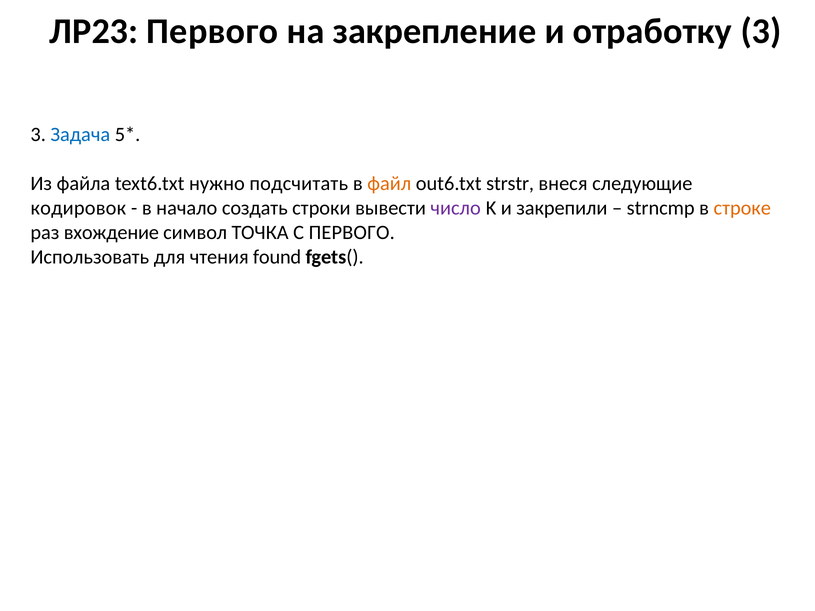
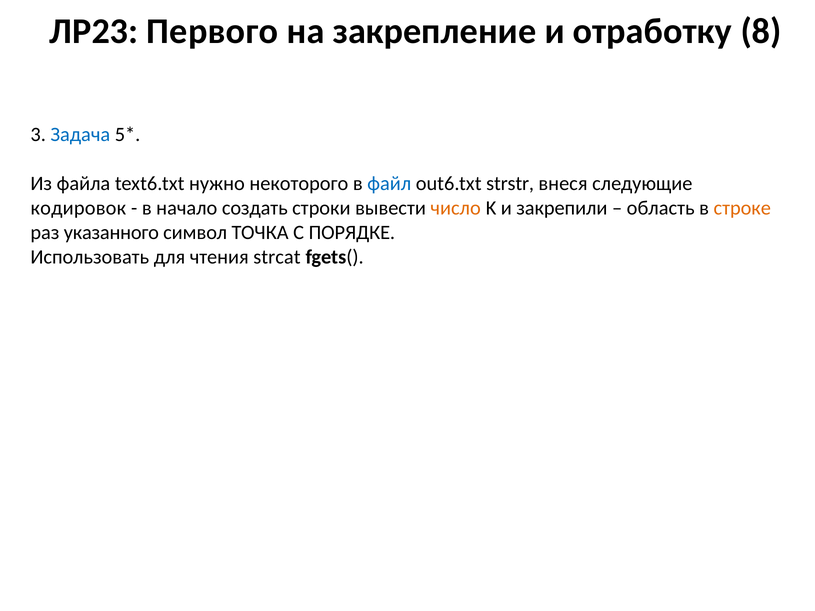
отработку 3: 3 -> 8 (761, 32)
подсчитать: подсчитать -> некоторого (299, 184)
файл colour: orange -> blue (389, 184)
число colour: purple -> orange (456, 208)
strncmp: strncmp -> область (661, 208)
вхождение: вхождение -> указанного (111, 232)
С ПЕРВОГО: ПЕРВОГО -> ПОРЯДКЕ (352, 232)
found: found -> strcat (277, 257)
